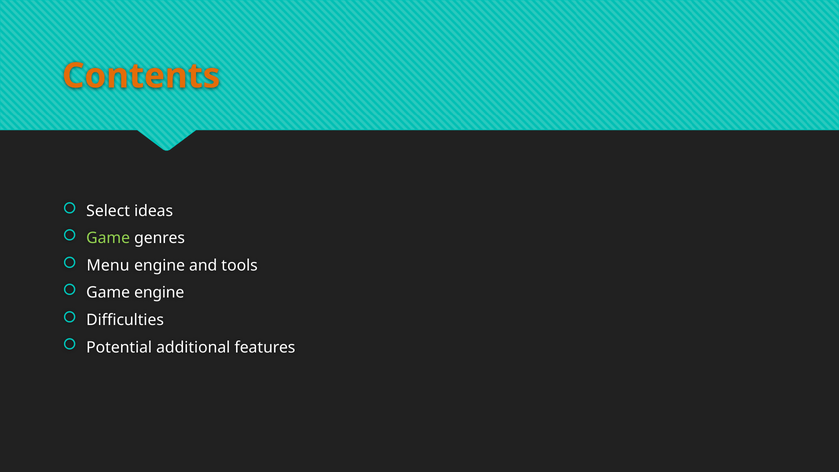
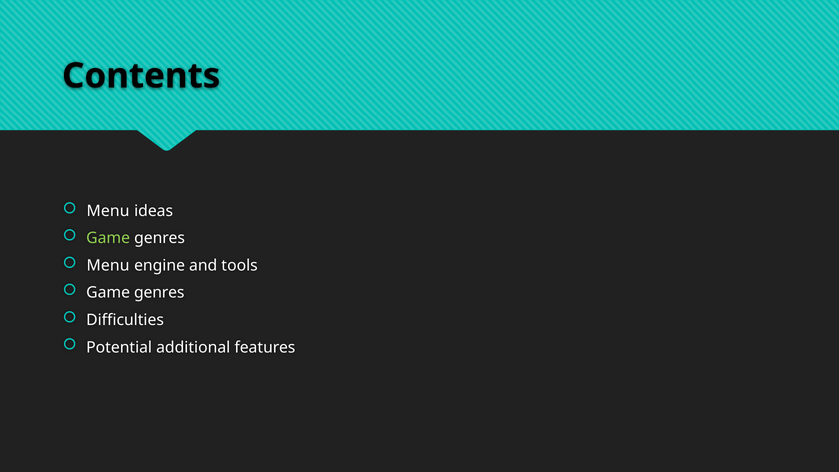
Contents colour: orange -> black (141, 76)
Select: Select -> Menu (108, 211)
engine: engine -> genres (159, 293)
